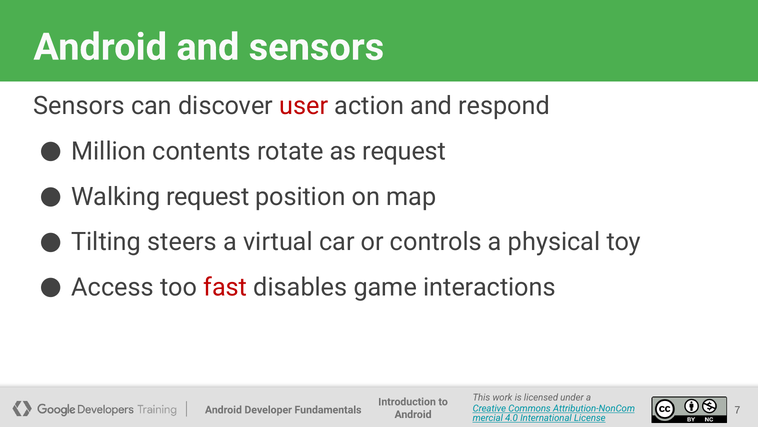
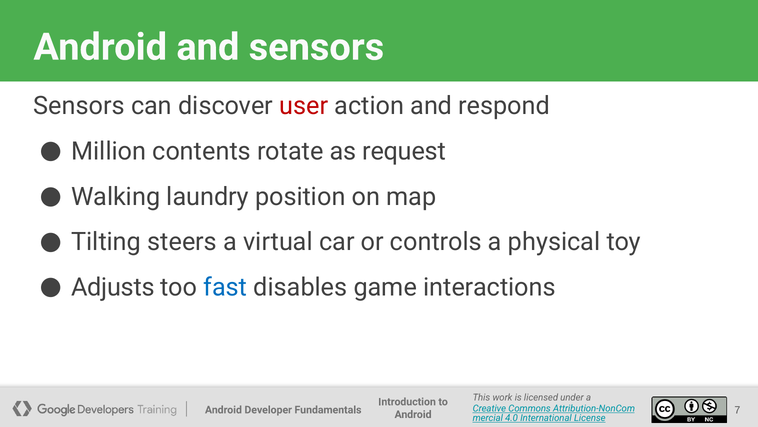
Walking request: request -> laundry (208, 196)
Access: Access -> Adjusts (113, 287)
fast colour: red -> blue (225, 287)
